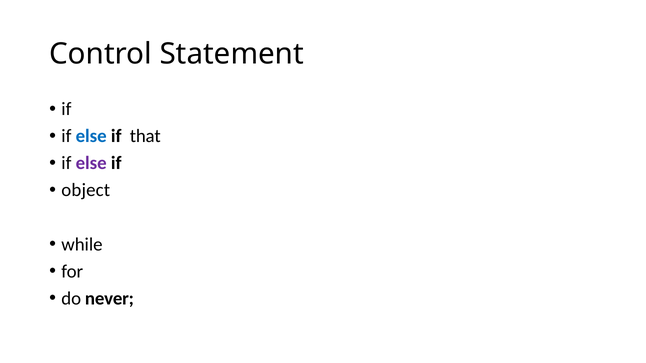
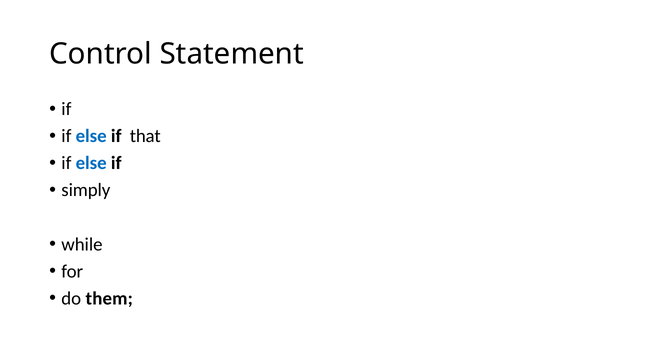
else colour: purple -> blue (91, 163)
object: object -> simply (86, 190)
never: never -> them (109, 299)
